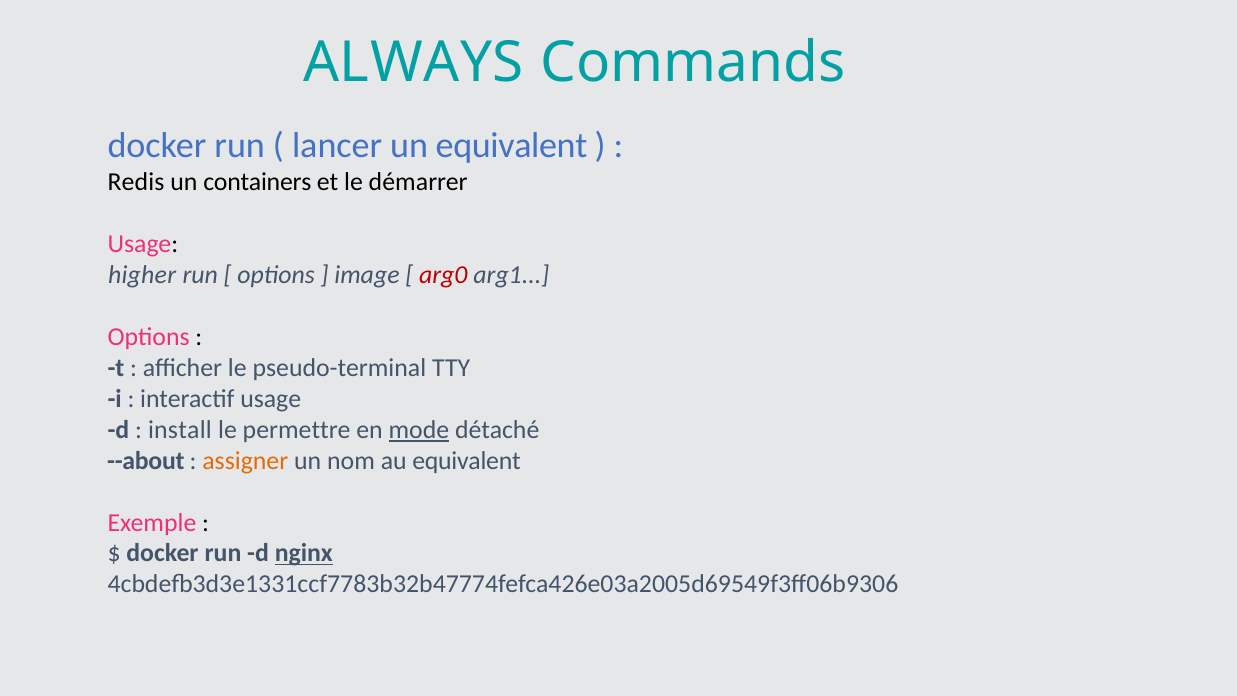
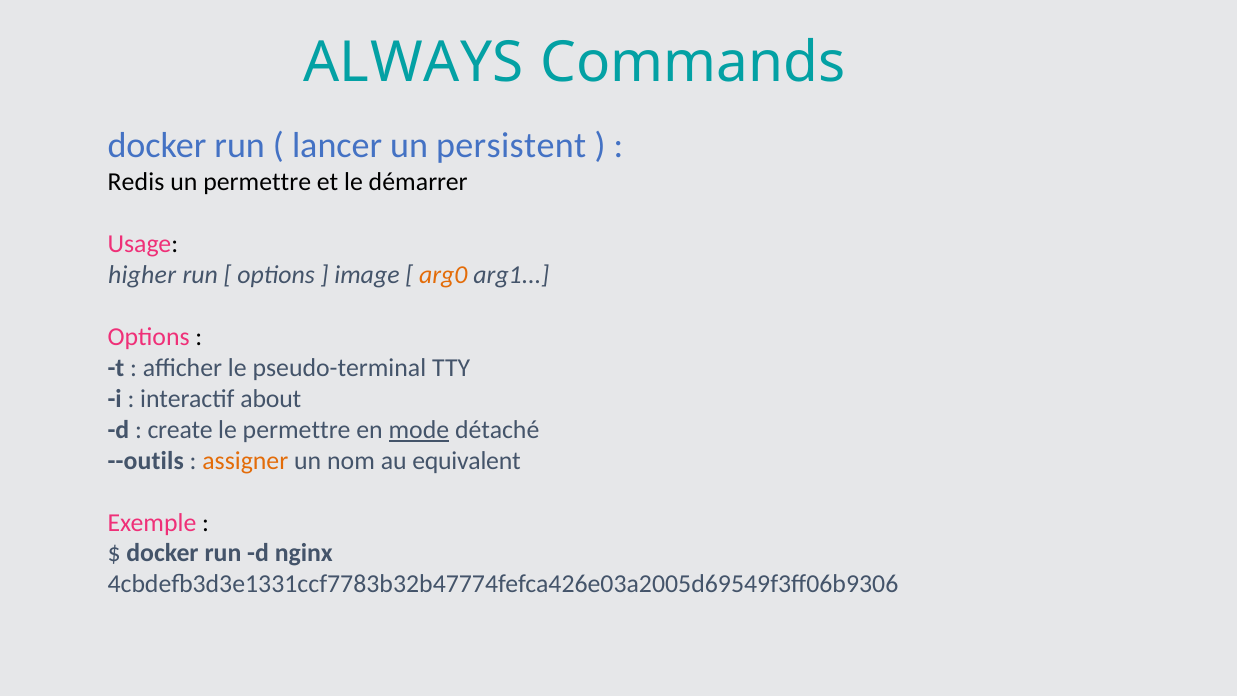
un equivalent: equivalent -> persistent (511, 146)
un containers: containers -> permettre (257, 182)
arg0 colour: red -> orange (443, 275)
interactif usage: usage -> about (271, 399)
install: install -> create (180, 430)
--about: --about -> --outils (146, 461)
nginx underline: present -> none (304, 553)
